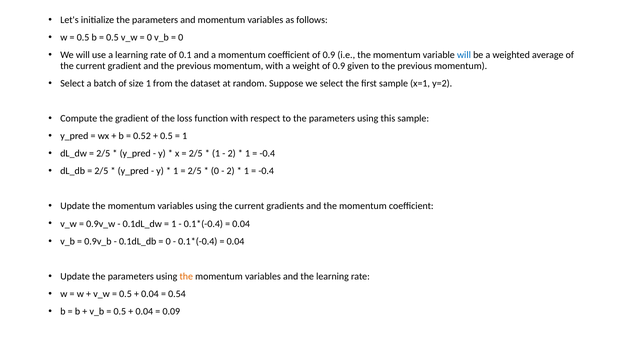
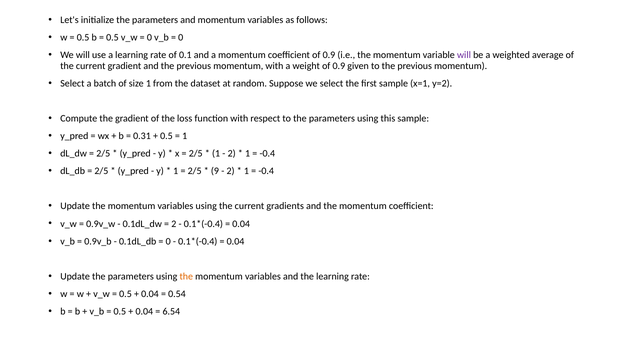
will colour: blue -> purple (464, 55)
0.52: 0.52 -> 0.31 (142, 136)
0: 0 -> 9 (215, 171)
1: 1 -> 2 (174, 224)
0.09: 0.09 -> 6.54 (171, 312)
